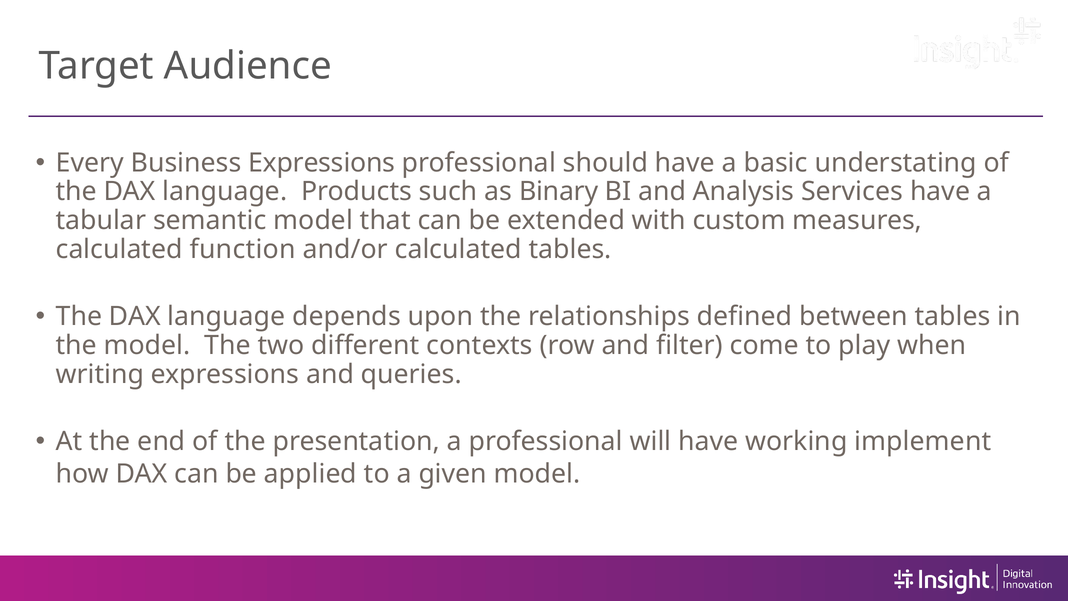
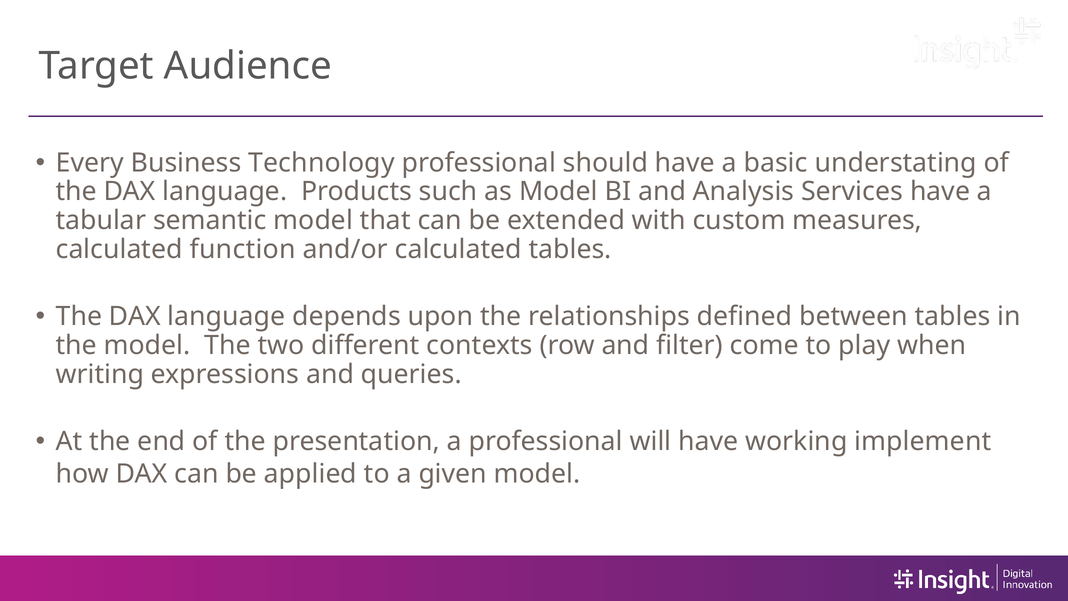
Business Expressions: Expressions -> Technology (321, 163)
as Binary: Binary -> Model (558, 192)
